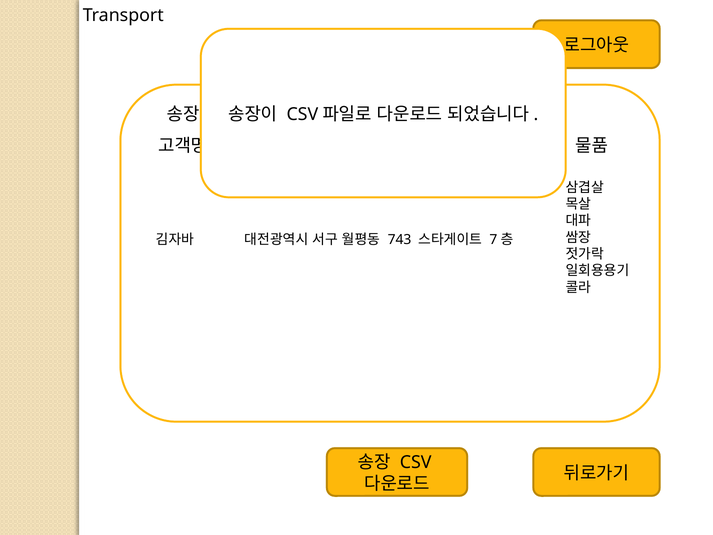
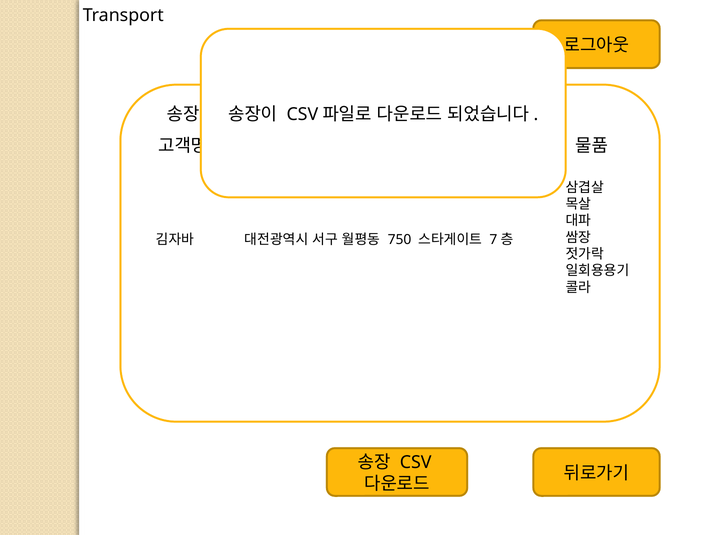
743: 743 -> 750 (400, 240)
